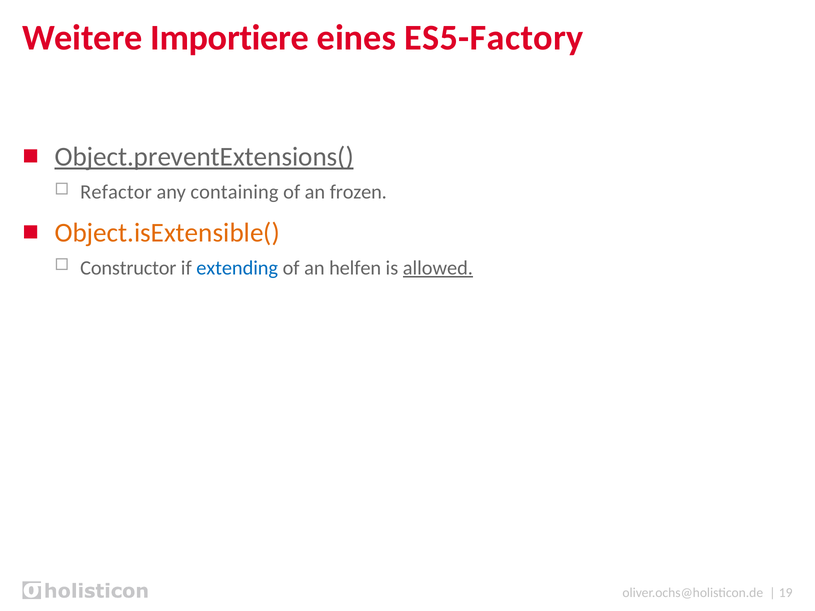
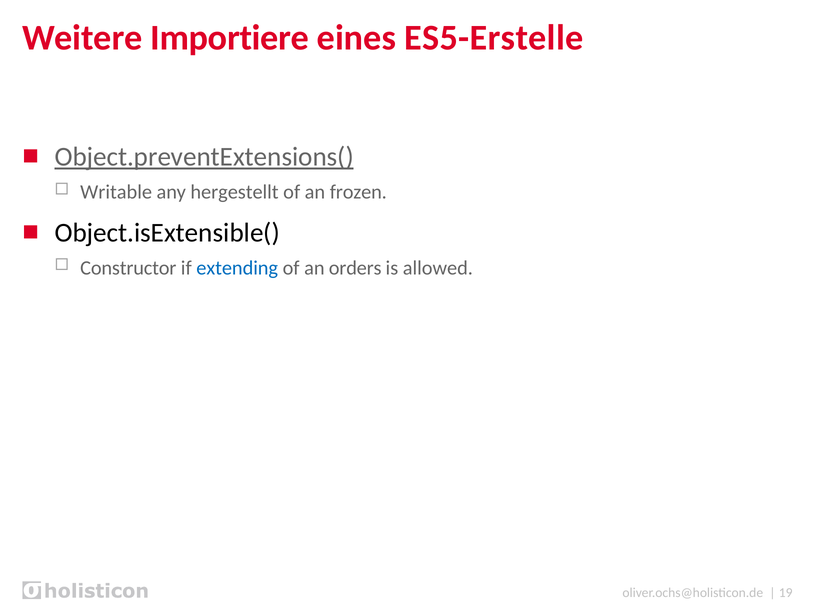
ES5-Factory: ES5-Factory -> ES5-Erstelle (494, 38)
Refactor: Refactor -> Writable (116, 192)
containing: containing -> hergestellt (235, 192)
Object.isExtensible( colour: orange -> black (167, 233)
helfen: helfen -> orders (355, 268)
allowed underline: present -> none (438, 268)
